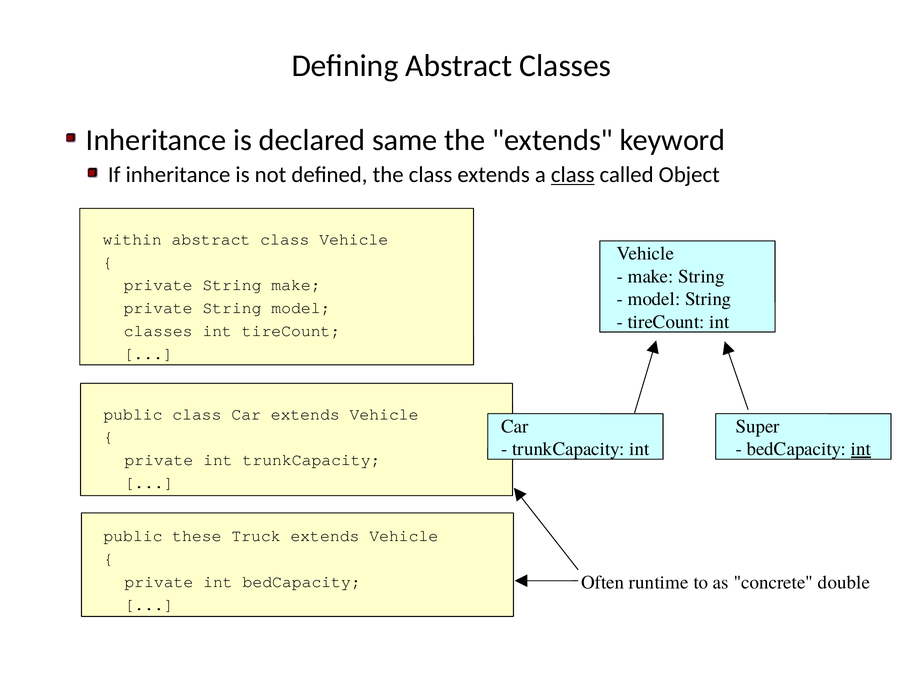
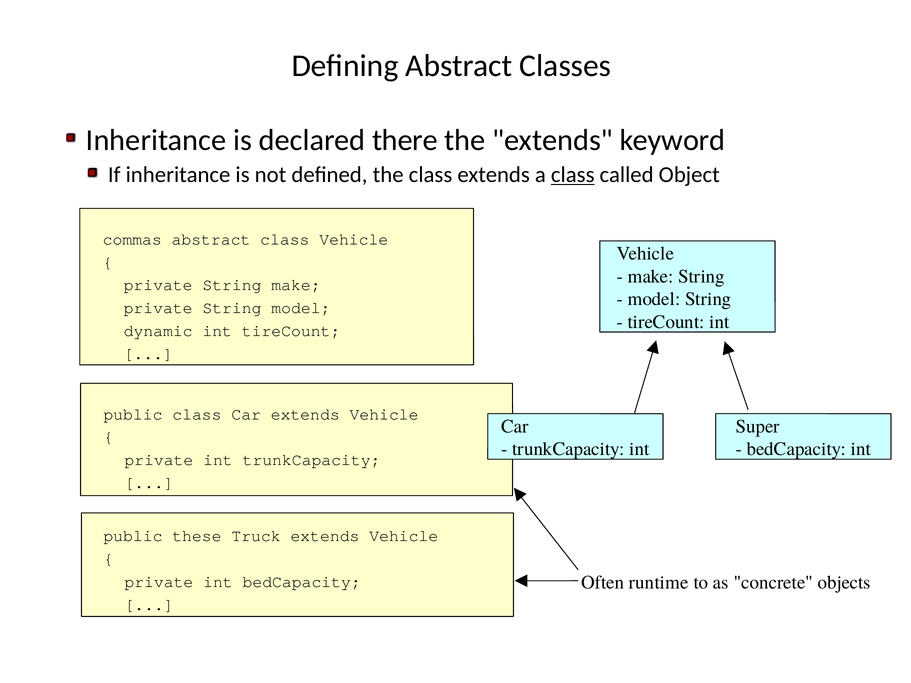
same: same -> there (405, 140)
within: within -> commas (132, 239)
classes: classes -> dynamic (158, 331)
int underline: present -> none (861, 449)
double: double -> objects (844, 583)
